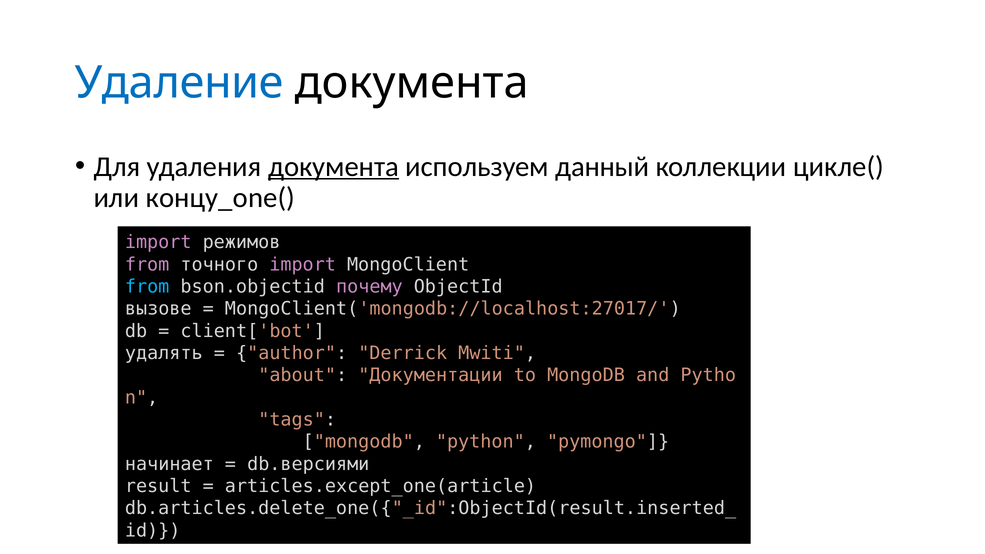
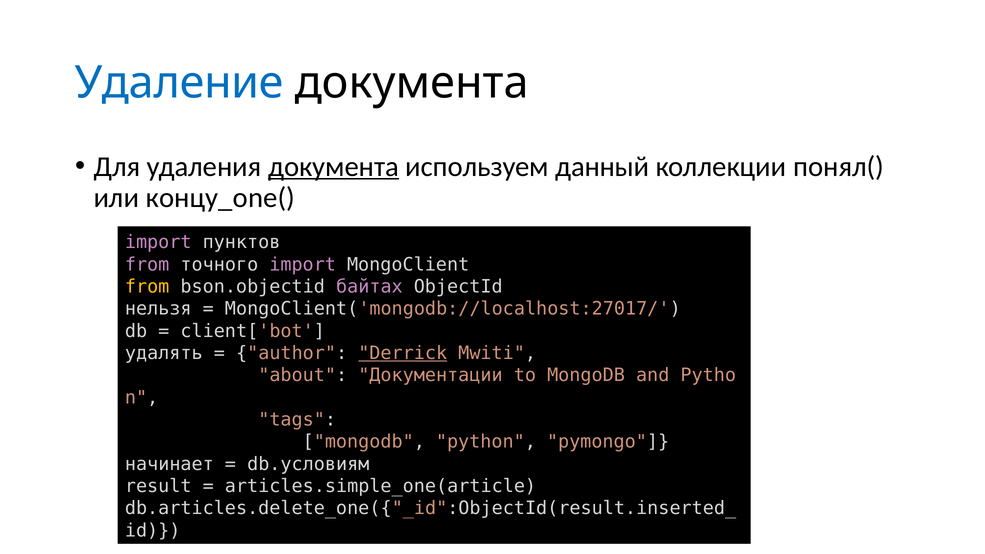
цикле(: цикле( -> понял( (839, 167)
режимов: режимов -> пунктов (242, 242)
from colour: light blue -> yellow (147, 287)
почему: почему -> байтах (369, 287)
вызове: вызове -> нельзя (158, 309)
Derrick underline: none -> present (403, 353)
db.версиями: db.версиями -> db.условиям (308, 464)
articles.except_one(article: articles.except_one(article -> articles.simple_one(article (380, 486)
